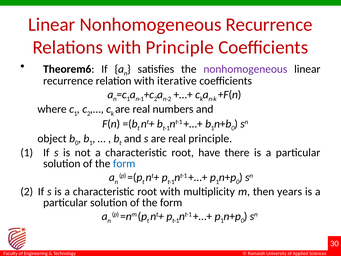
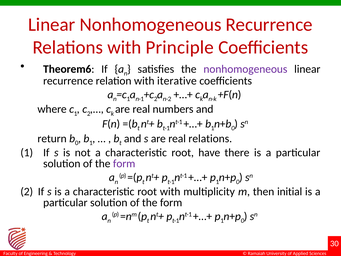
object: object -> return (52, 138)
real principle: principle -> relations (210, 138)
form colour: blue -> purple (124, 163)
years: years -> initial (290, 191)
